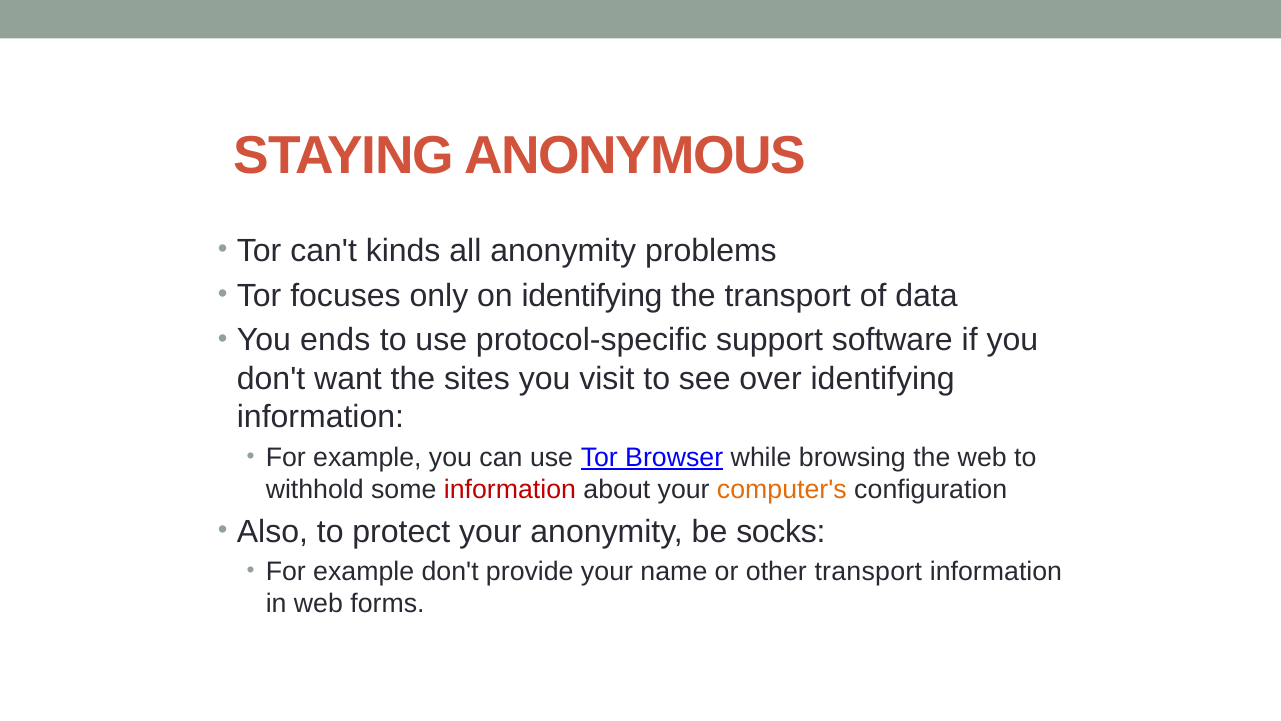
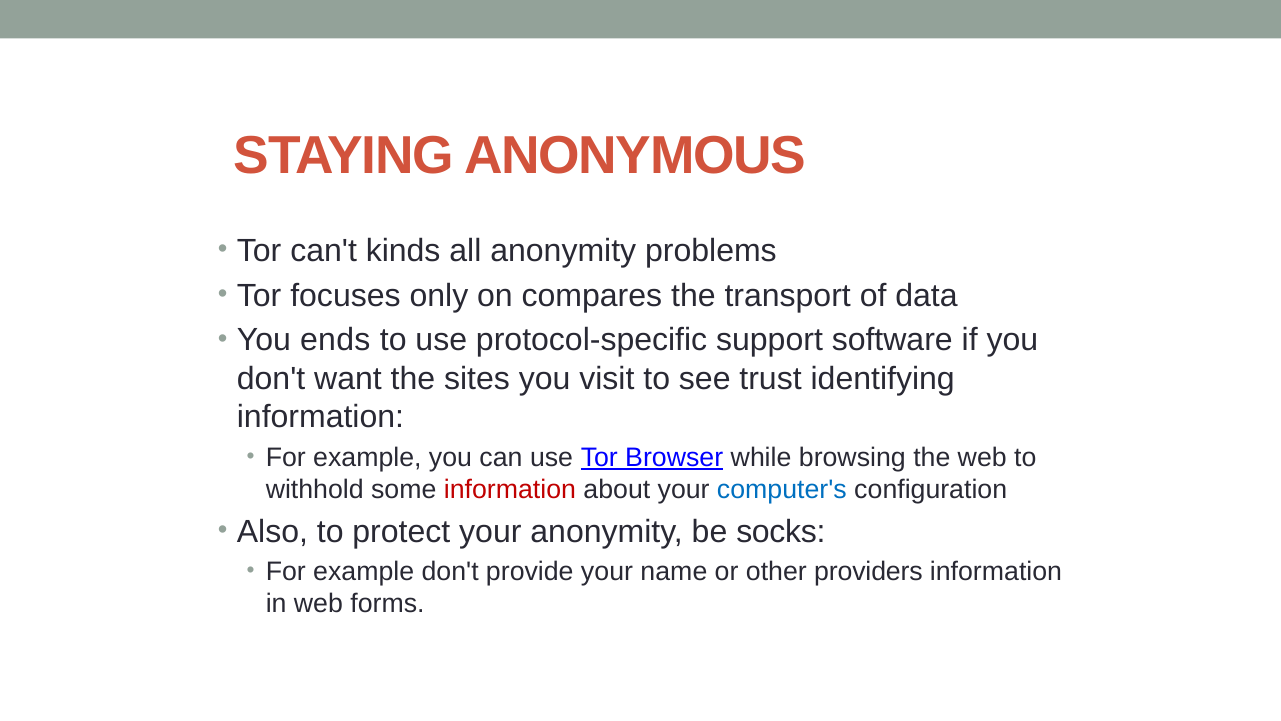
on identifying: identifying -> compares (592, 295)
over: over -> trust (771, 379)
computer's colour: orange -> blue (782, 489)
other transport: transport -> providers (868, 571)
